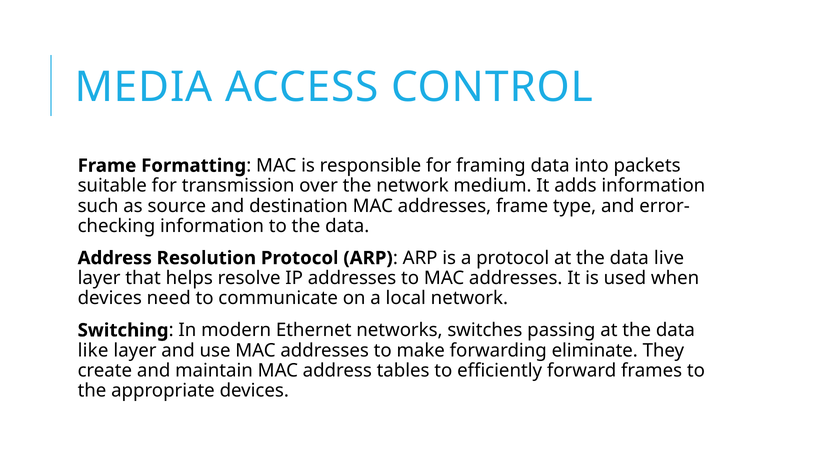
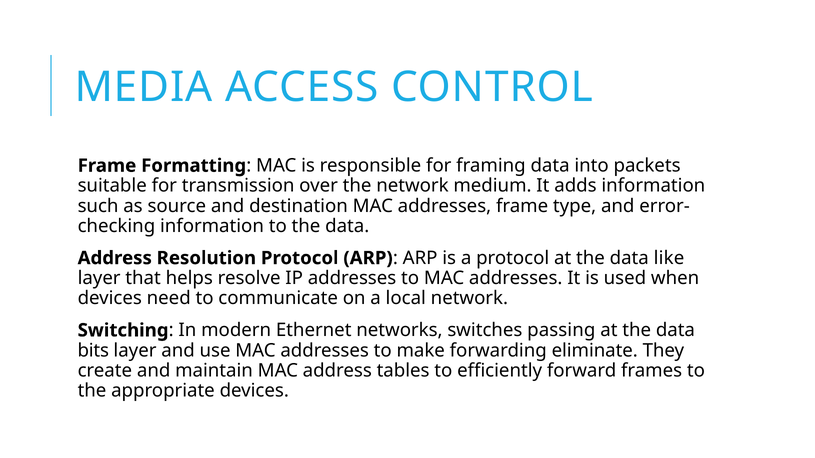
live: live -> like (669, 258)
like: like -> bits (93, 351)
